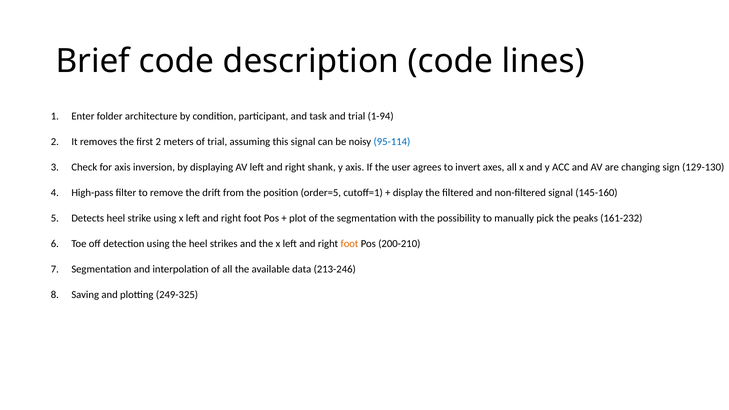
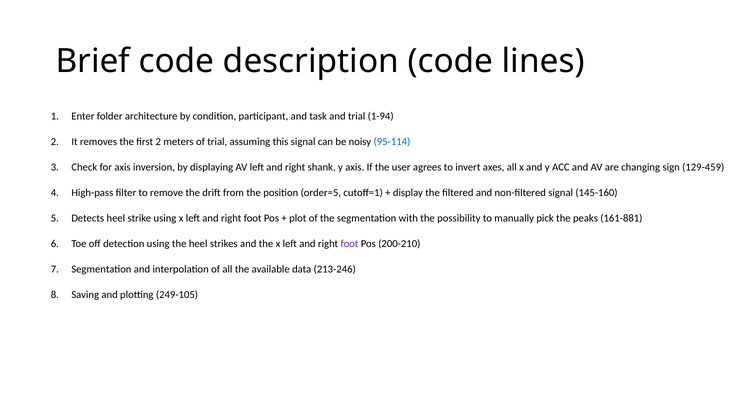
129-130: 129-130 -> 129-459 (703, 167)
161-232: 161-232 -> 161-881 (621, 218)
foot colour: orange -> purple (350, 244)
249-325: 249-325 -> 249-105 (177, 295)
